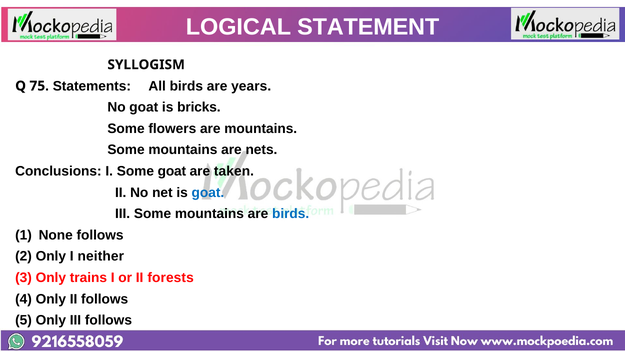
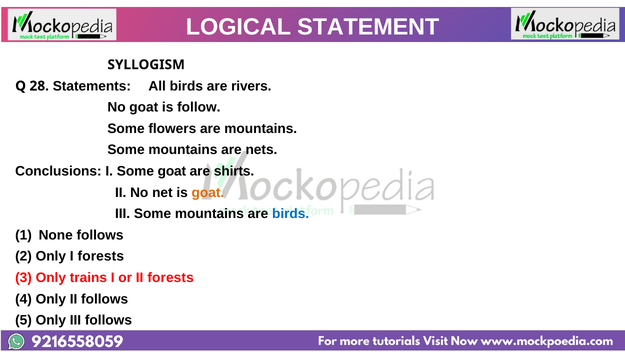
75: 75 -> 28 (37, 86)
years: years -> rivers (251, 86)
bricks: bricks -> follow (199, 107)
taken: taken -> shirts (234, 171)
goat colour: blue -> orange (208, 192)
I neither: neither -> forests (101, 256)
